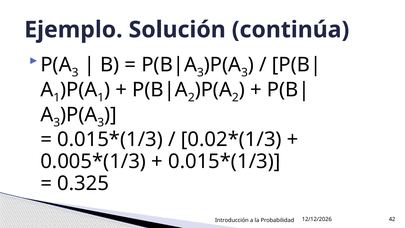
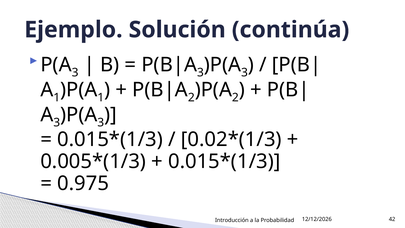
0.325: 0.325 -> 0.975 (83, 183)
